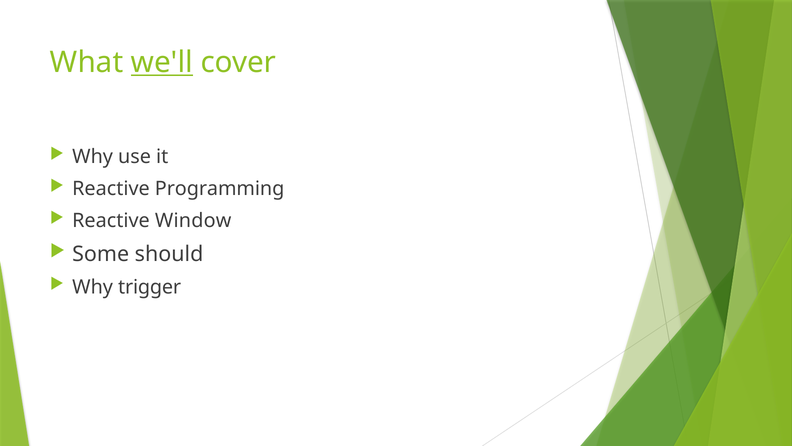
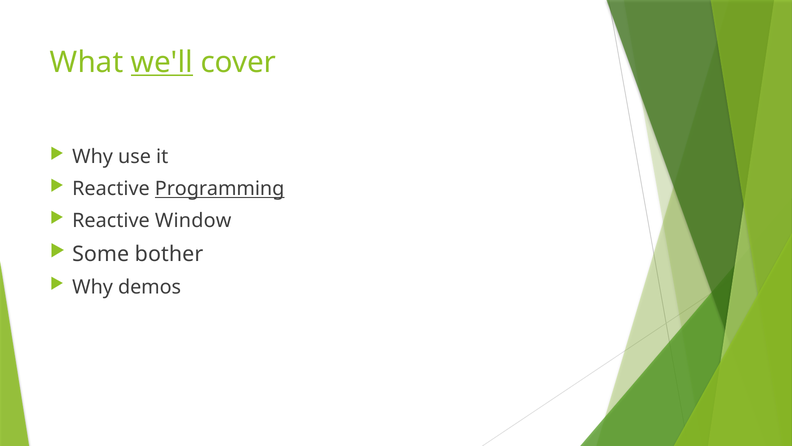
Programming underline: none -> present (220, 189)
should: should -> bother (169, 254)
trigger: trigger -> demos (150, 287)
